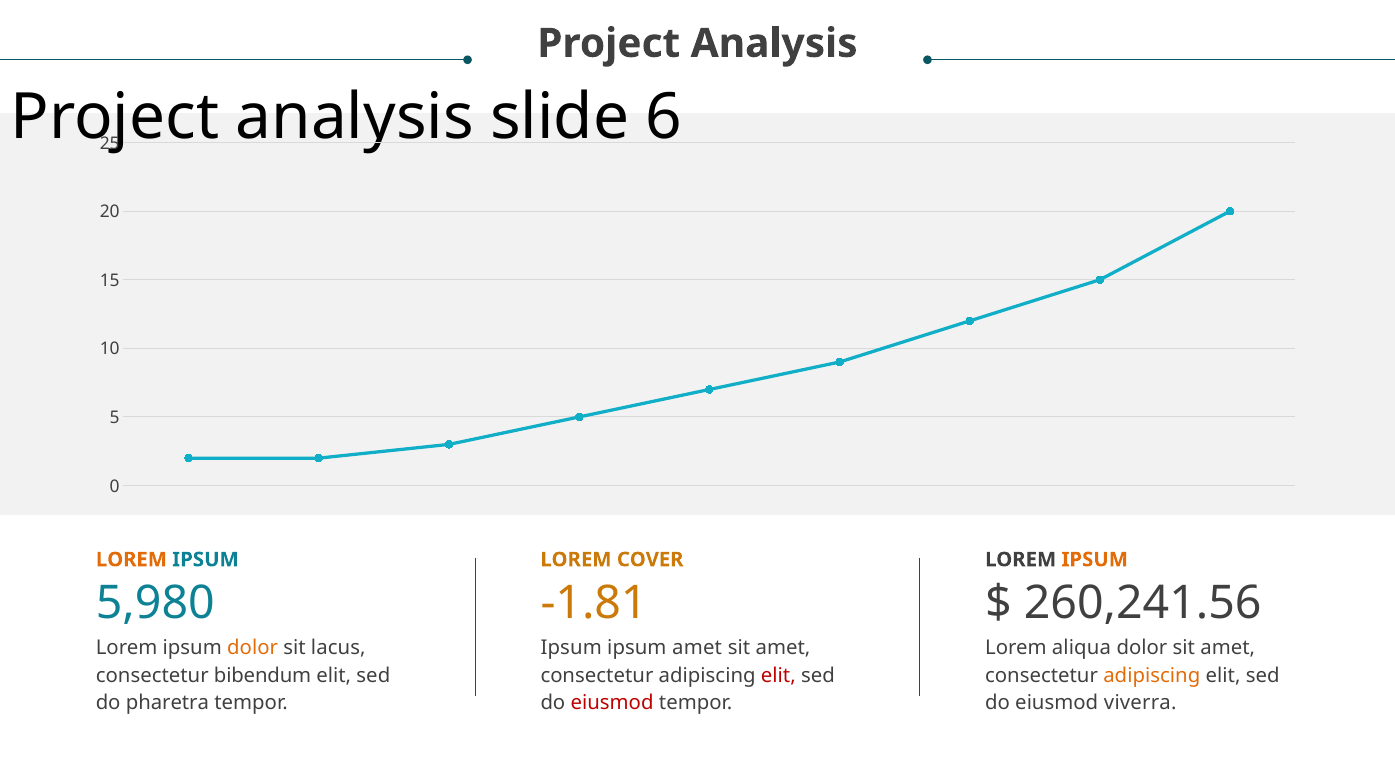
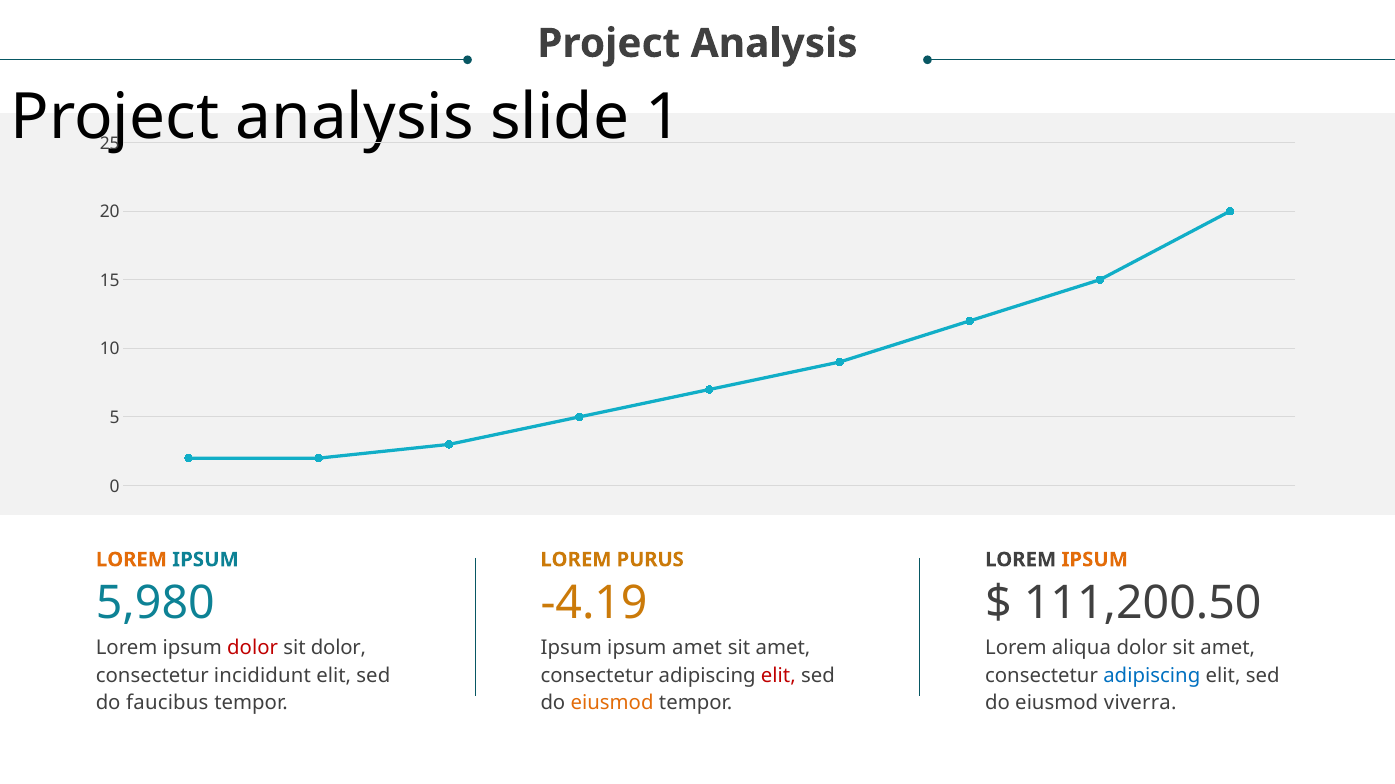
6: 6 -> 1 (664, 117)
COVER: COVER -> PURUS (650, 560)
-1.81: -1.81 -> -4.19 (594, 603)
260,241.56: 260,241.56 -> 111,200.50 (1143, 603)
dolor colour: orange -> red (253, 648)
sit lacus: lacus -> dolor (338, 648)
bibendum: bibendum -> incididunt (262, 676)
adipiscing colour: orange -> blue (1152, 676)
pharetra: pharetra -> faucibus (167, 704)
eiusmod colour: red -> orange (612, 704)
